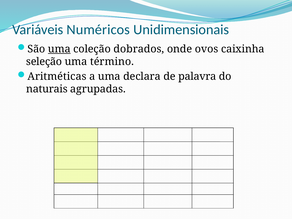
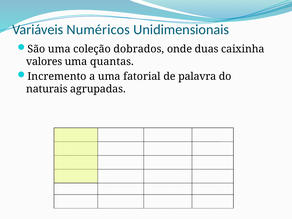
uma underline: present -> none (59, 49)
ovos: ovos -> duas (207, 49)
seleção: seleção -> valores (44, 62)
término: término -> quantas (112, 62)
Aritméticas: Aritméticas -> Incremento (57, 76)
declara: declara -> fatorial (142, 76)
